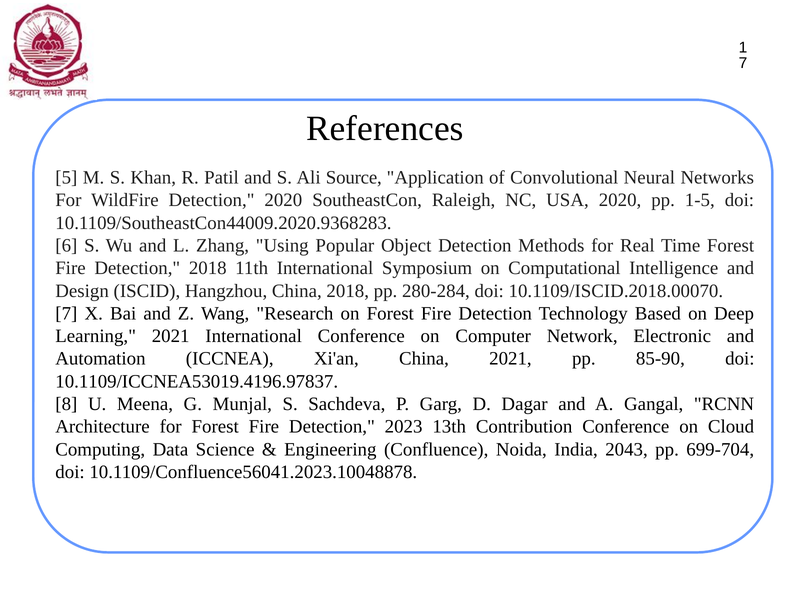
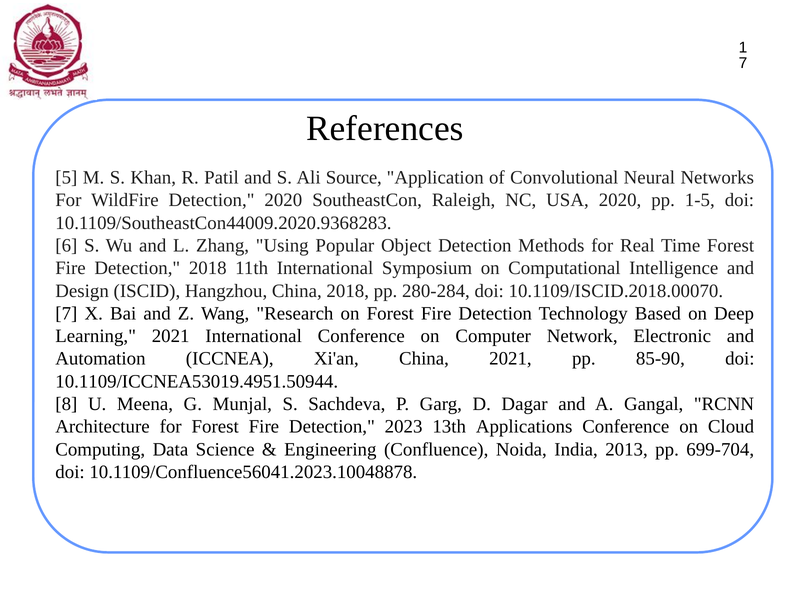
10.1109/ICCNEA53019.4196.97837: 10.1109/ICCNEA53019.4196.97837 -> 10.1109/ICCNEA53019.4951.50944 (197, 382)
Contribution: Contribution -> Applications (524, 427)
2043: 2043 -> 2013 (627, 449)
